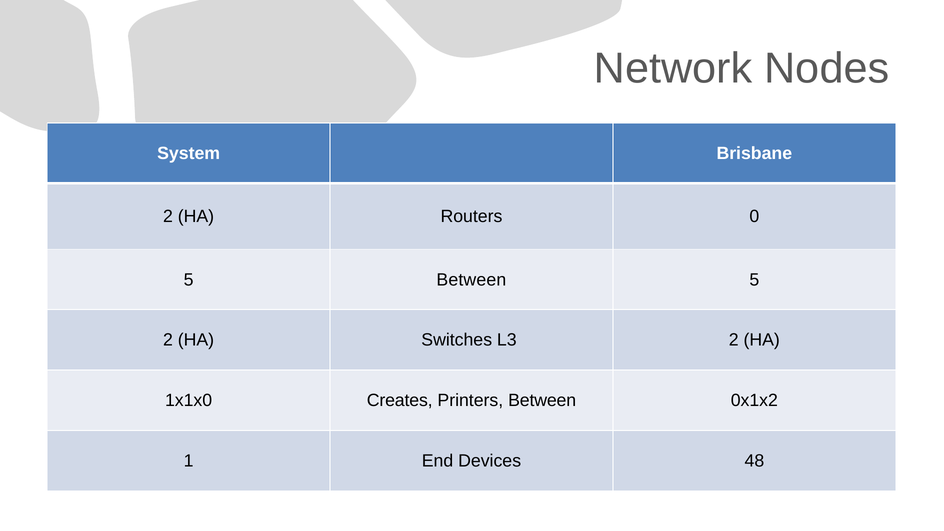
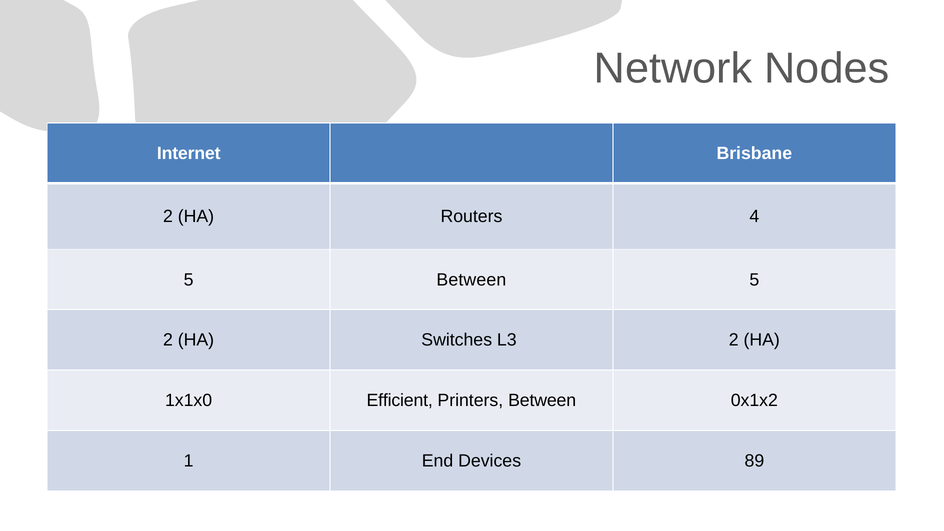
System: System -> Internet (189, 153)
0: 0 -> 4 (754, 217)
Creates: Creates -> Efficient (400, 400)
48: 48 -> 89 (754, 461)
